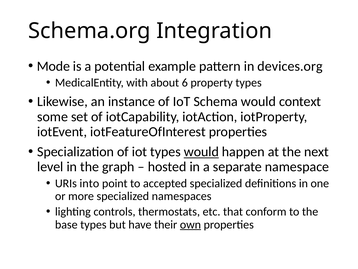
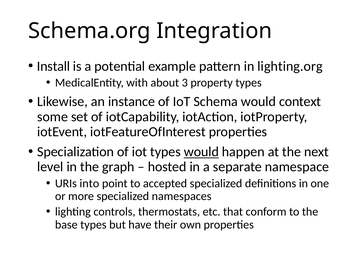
Mode: Mode -> Install (53, 66)
devices.org: devices.org -> lighting.org (290, 66)
6: 6 -> 3 (185, 83)
own underline: present -> none (190, 224)
